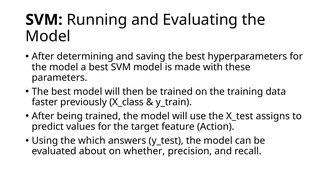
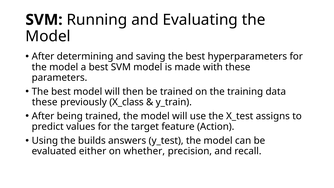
faster: faster -> these (45, 102)
which: which -> builds (92, 141)
about: about -> either (93, 151)
